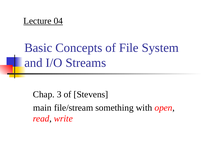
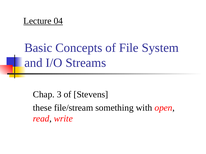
main: main -> these (42, 108)
